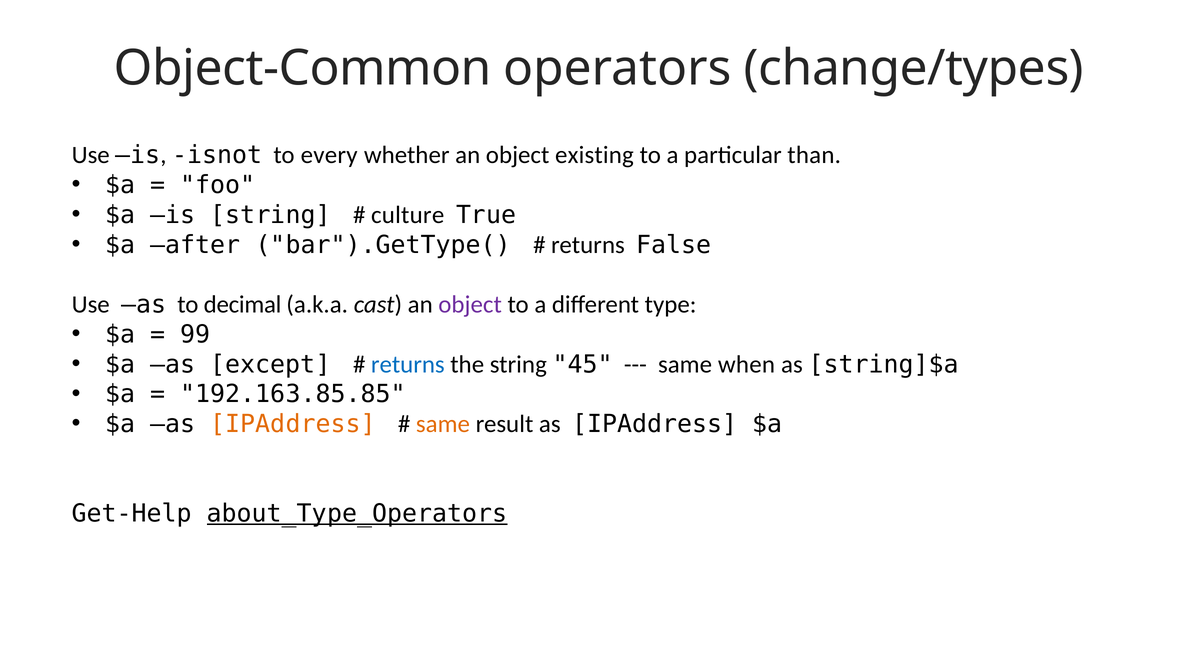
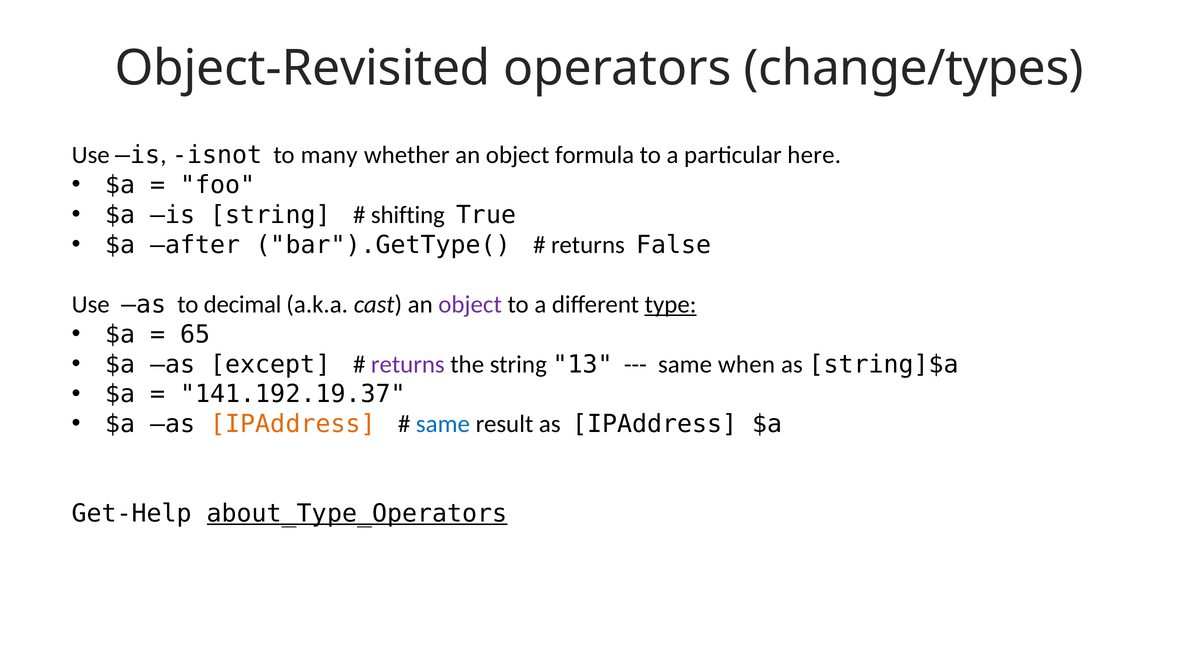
Object-Common: Object-Common -> Object-Revisited (303, 68)
every: every -> many (329, 155)
existing: existing -> formula (595, 155)
than: than -> here (814, 155)
culture: culture -> shifting (408, 215)
type underline: none -> present (671, 305)
99: 99 -> 65 (195, 335)
returns colour: blue -> purple (408, 364)
45: 45 -> 13 (583, 364)
192.163.85.85: 192.163.85.85 -> 141.192.19.37 (293, 394)
same colour: orange -> blue (443, 424)
